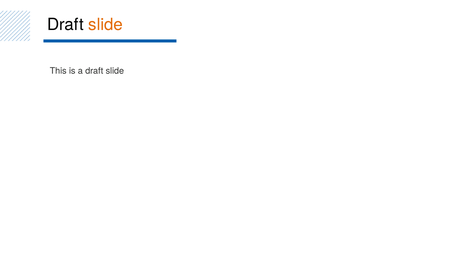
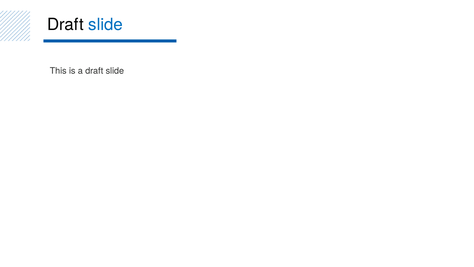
slide colour: orange -> blue (106, 25)
